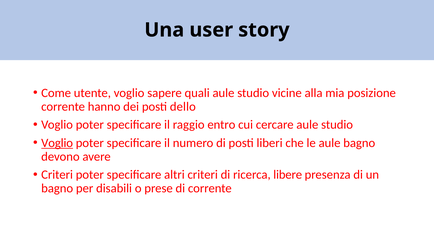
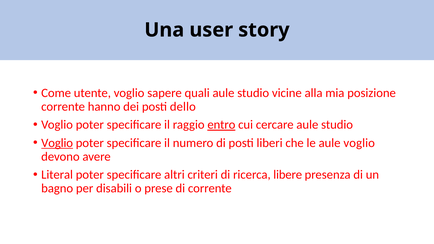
entro underline: none -> present (221, 125)
aule bagno: bagno -> voglio (359, 143)
Criteri: Criteri -> Literal (57, 175)
